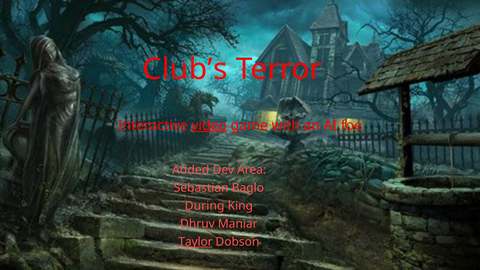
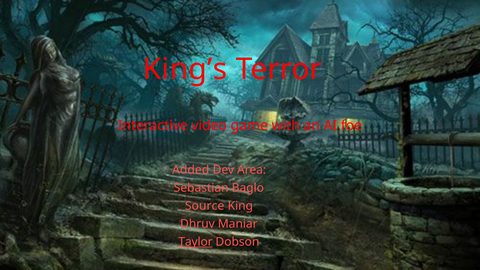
Club’s: Club’s -> King’s (185, 69)
video underline: present -> none (209, 126)
During: During -> Source (205, 206)
